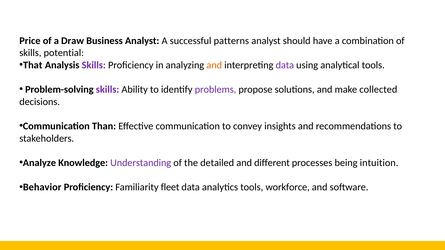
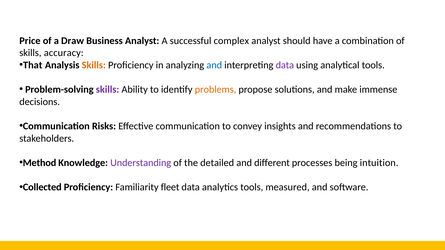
patterns: patterns -> complex (231, 41)
potential: potential -> accuracy (64, 53)
Skills colour: purple -> orange (94, 65)
and colour: orange -> blue (214, 65)
problems colour: purple -> orange (216, 90)
collected: collected -> immense (378, 90)
Than: Than -> Risks (104, 126)
Analyze: Analyze -> Method (39, 163)
Behavior: Behavior -> Collected (42, 187)
workforce: workforce -> measured (288, 187)
